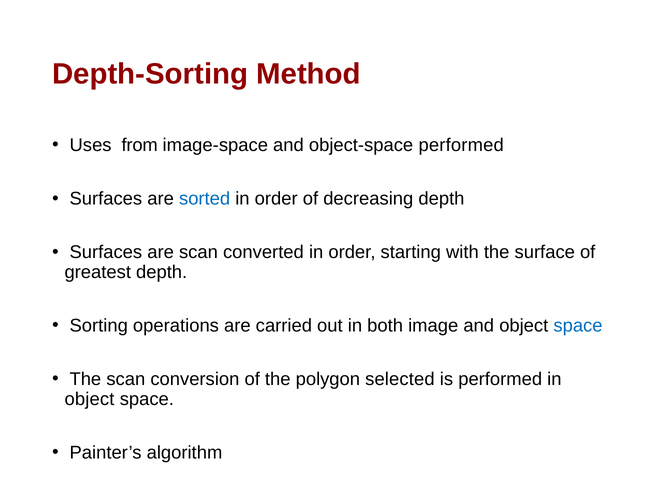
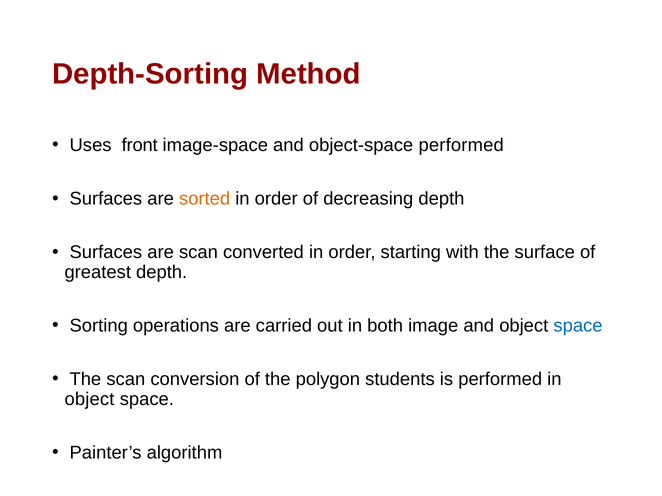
from: from -> front (140, 145)
sorted colour: blue -> orange (205, 199)
selected: selected -> students (400, 380)
